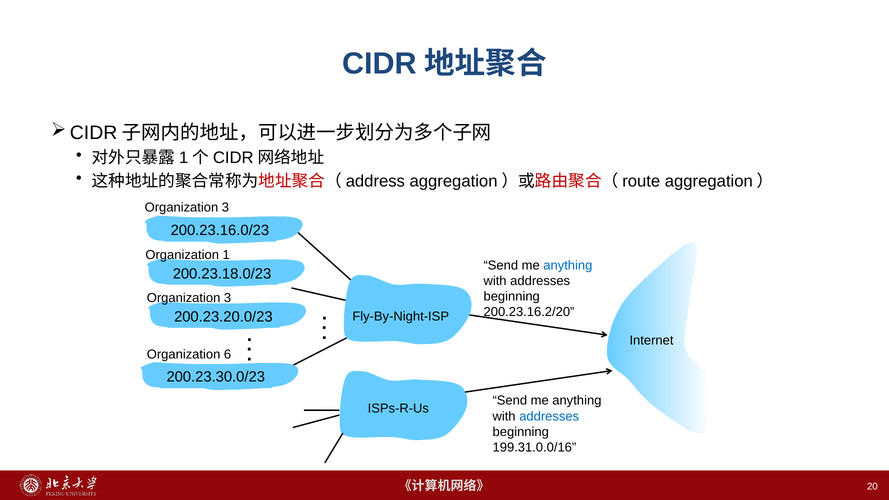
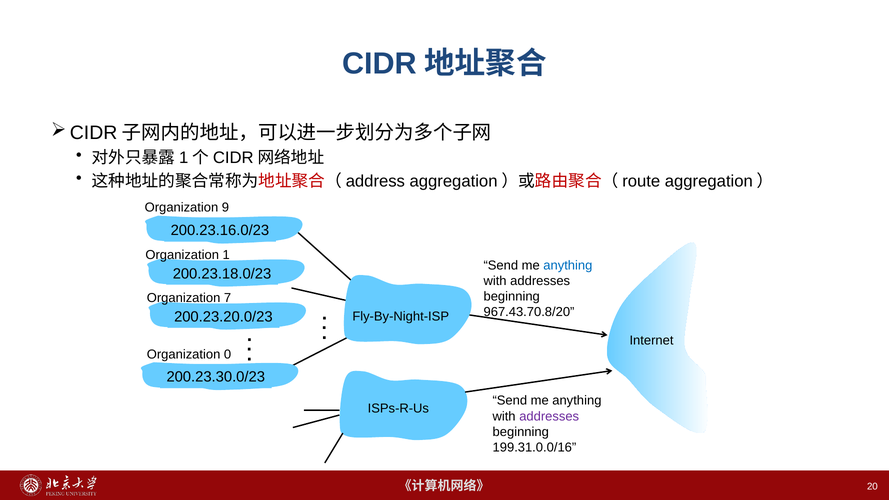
3: 3 -> 9 (225, 208)
3: 3 -> 7 (228, 298)
200.23.16.2/20: 200.23.16.2/20 -> 967.43.70.8/20 (529, 312)
6: 6 -> 0 (228, 354)
addresses colour: blue -> purple (549, 416)
